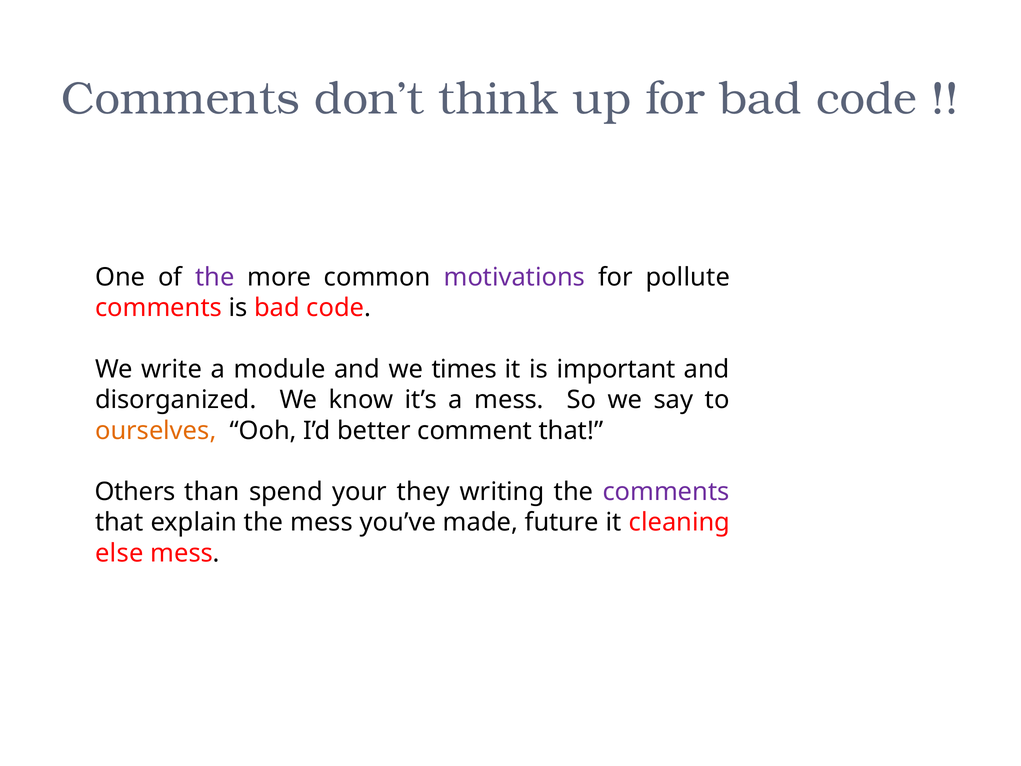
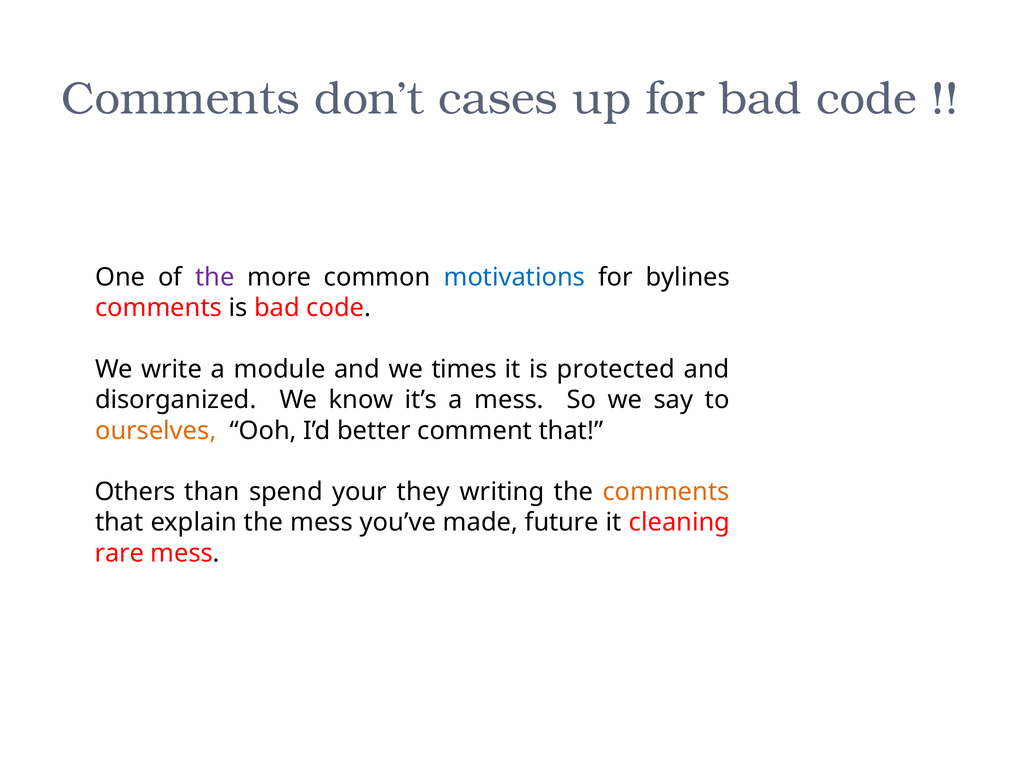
think: think -> cases (498, 98)
motivations colour: purple -> blue (514, 277)
pollute: pollute -> bylines (688, 277)
important: important -> protected (616, 369)
comments colour: purple -> orange (666, 492)
else: else -> rare (119, 553)
